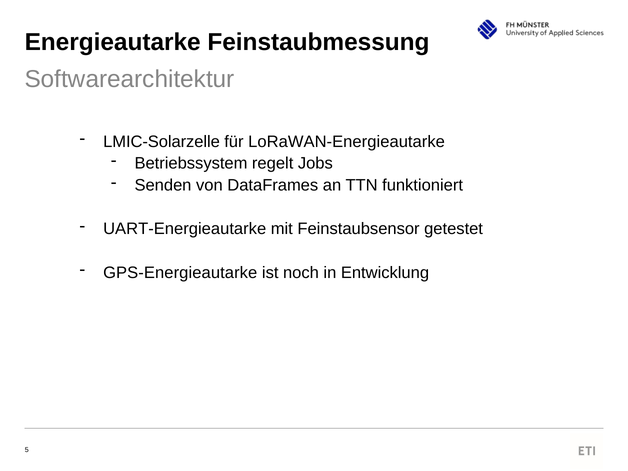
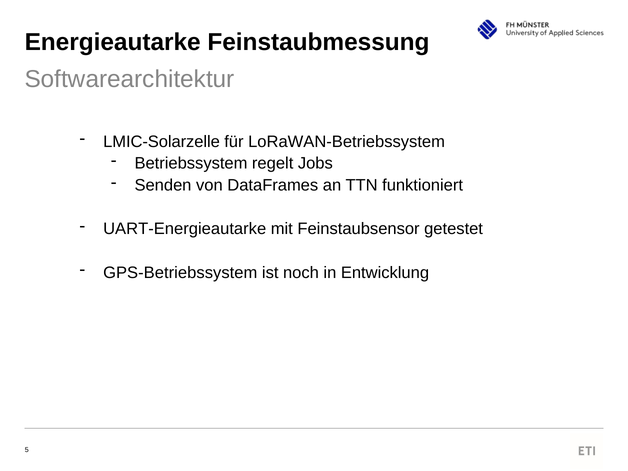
LoRaWAN-Energieautarke: LoRaWAN-Energieautarke -> LoRaWAN-Betriebssystem (347, 142)
GPS-Energieautarke: GPS-Energieautarke -> GPS-Betriebssystem (180, 273)
